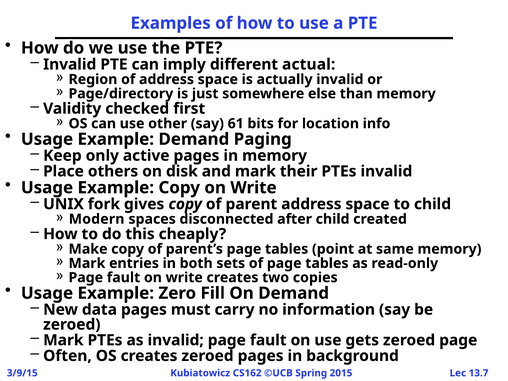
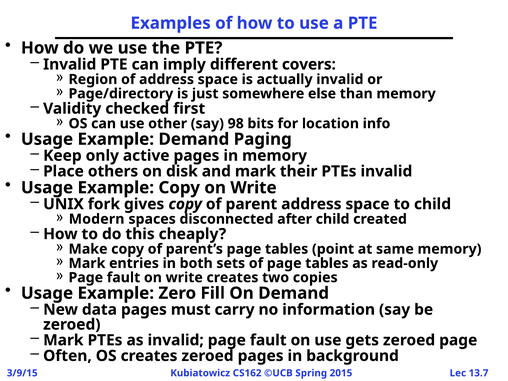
actual: actual -> covers (309, 64)
61: 61 -> 98 (236, 124)
